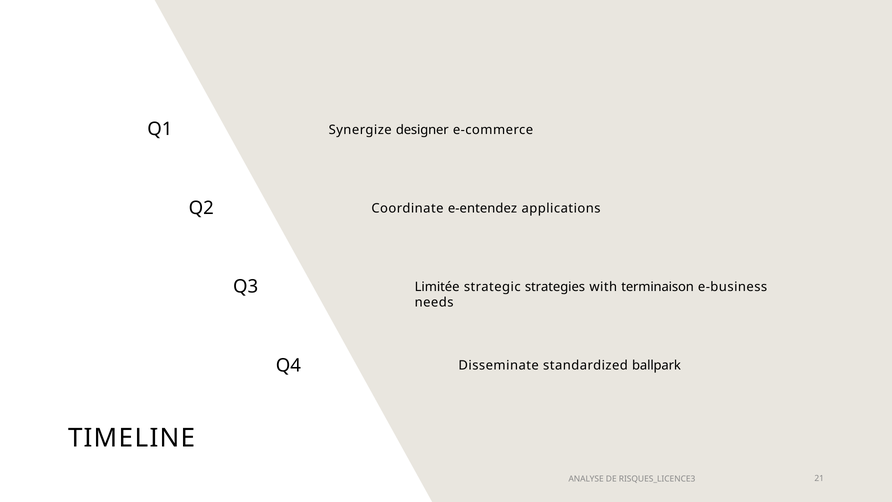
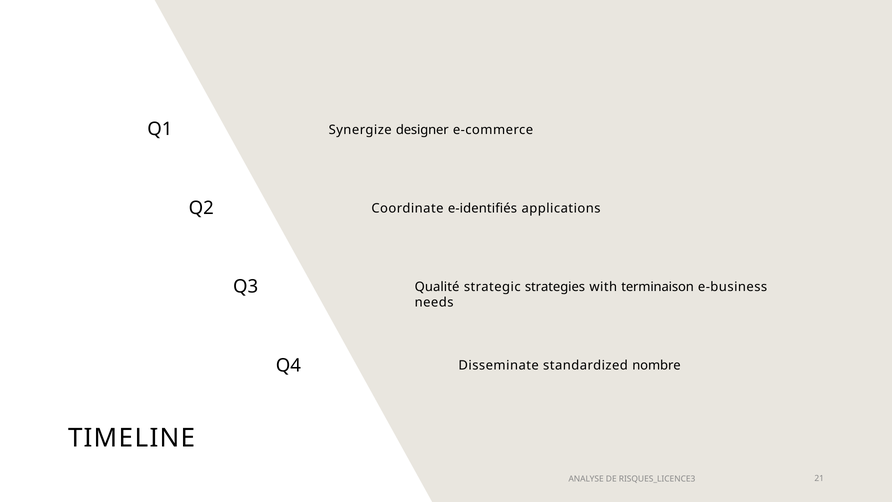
e-entendez: e-entendez -> e-identifiés (482, 208)
Limitée: Limitée -> Qualité (437, 287)
ballpark: ballpark -> nombre (656, 365)
